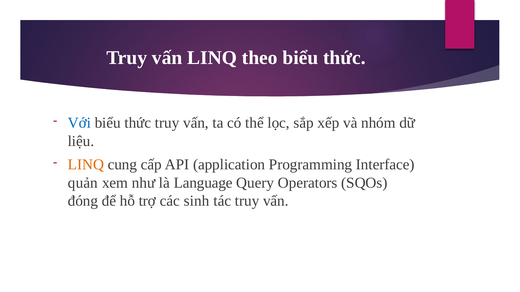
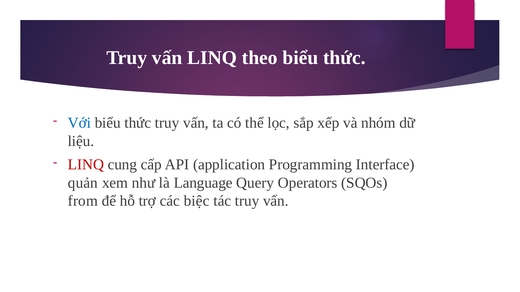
LINQ colour: orange -> red (86, 165)
đóng: đóng -> from (83, 201)
sinh: sinh -> biệc (197, 201)
